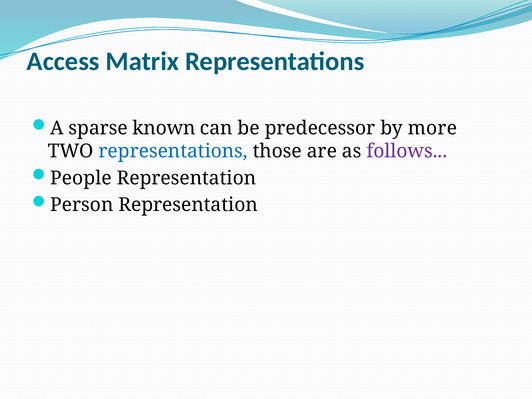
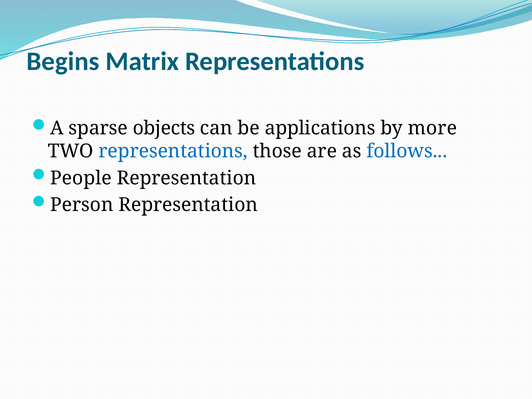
Access: Access -> Begins (63, 61)
known: known -> objects (164, 128)
predecessor: predecessor -> applications (320, 128)
follows colour: purple -> blue (407, 151)
